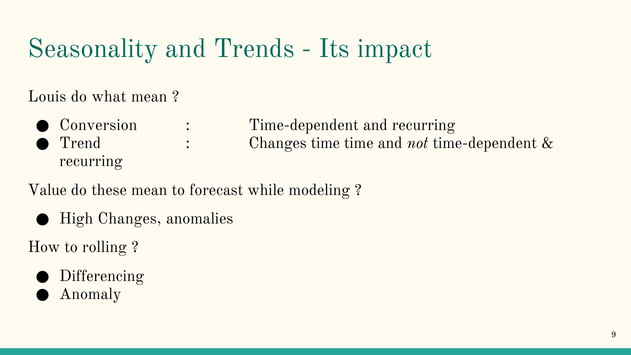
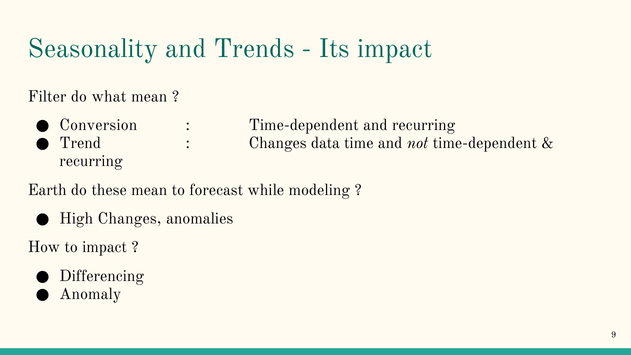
Louis: Louis -> Filter (47, 96)
Changes time: time -> data (325, 143)
Value: Value -> Earth (47, 190)
to rolling: rolling -> impact (105, 247)
